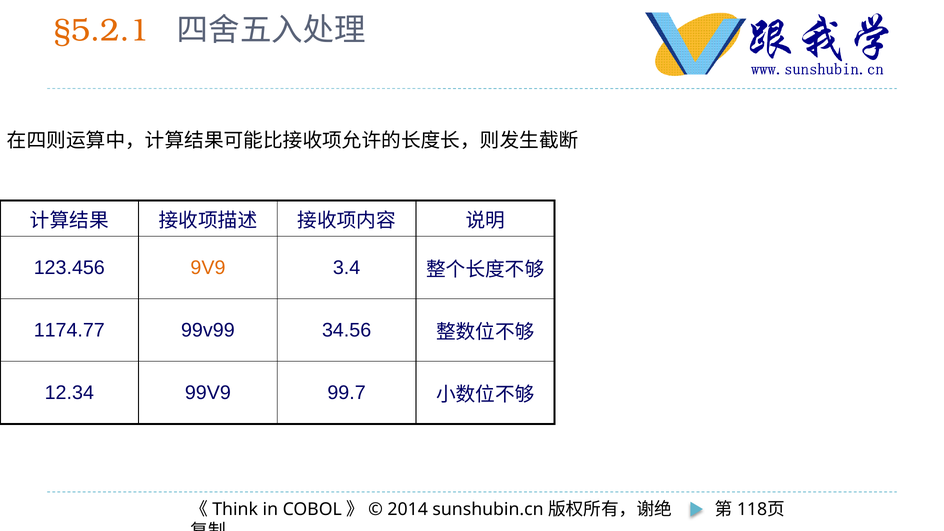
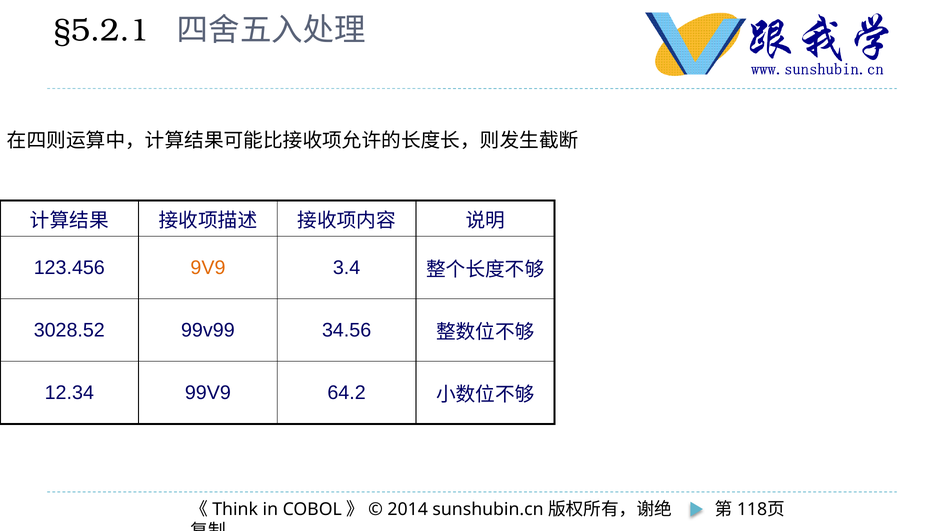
§5.2.1 colour: orange -> black (102, 30)
1174.77: 1174.77 -> 3028.52 (69, 330)
99.7: 99.7 -> 64.2 (347, 393)
